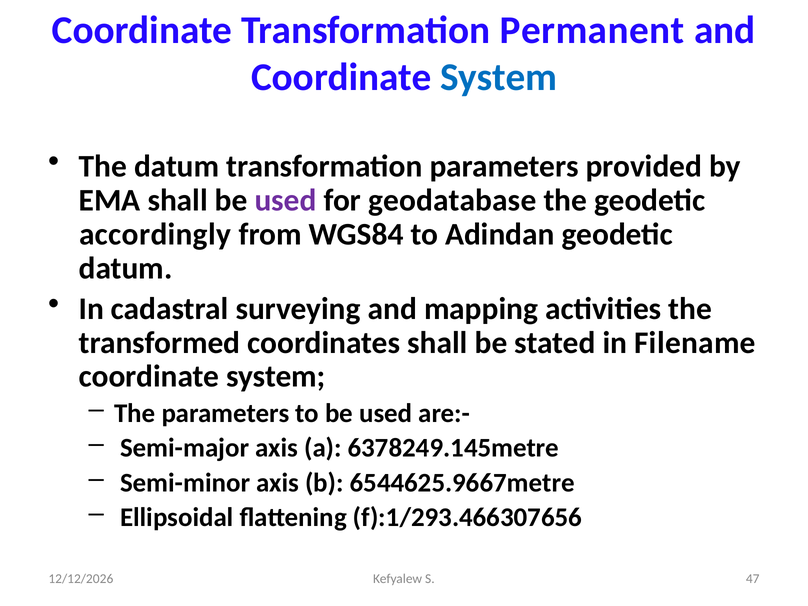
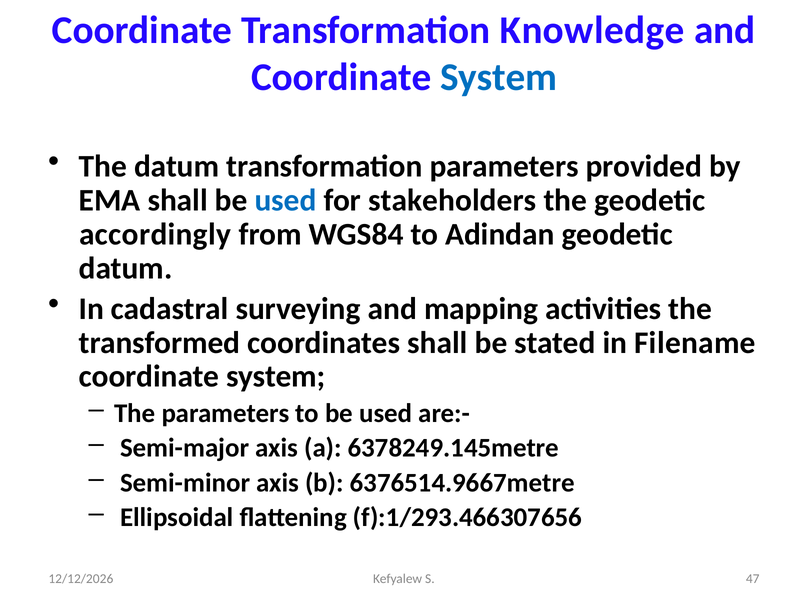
Permanent: Permanent -> Knowledge (592, 30)
used colour: purple -> blue (286, 200)
geodatabase: geodatabase -> stakeholders (452, 200)
6544625.9667metre: 6544625.9667metre -> 6376514.9667metre (462, 483)
